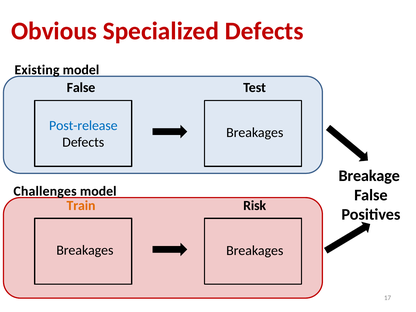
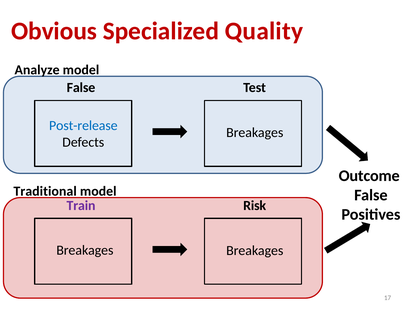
Specialized Defects: Defects -> Quality (264, 31)
Existing: Existing -> Analyze (37, 70)
Breakage: Breakage -> Outcome (369, 176)
Challenges: Challenges -> Traditional (45, 191)
Train colour: orange -> purple (81, 205)
